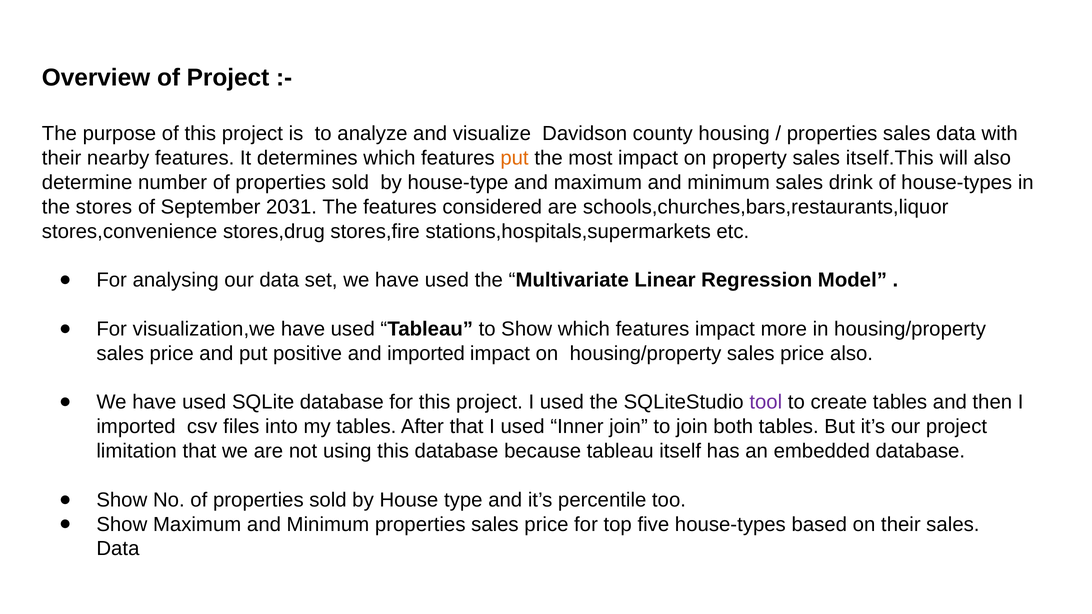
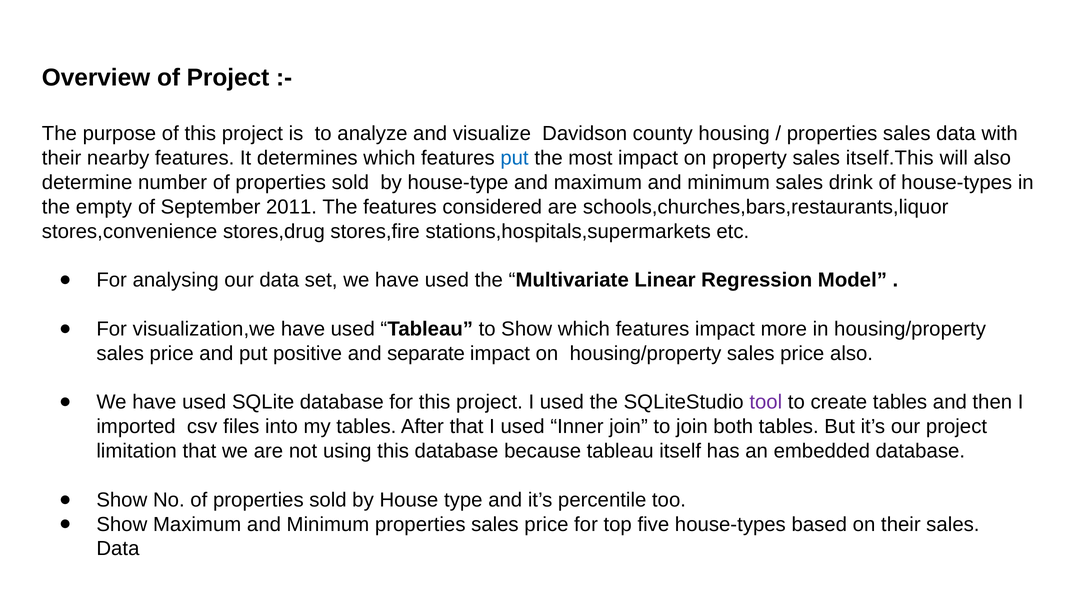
put colour: orange -> blue (515, 158)
stores: stores -> empty (104, 207)
2031: 2031 -> 2011 (292, 207)
and imported: imported -> separate (426, 354)
